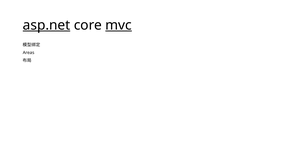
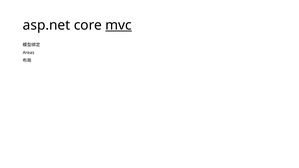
asp.net underline: present -> none (47, 25)
